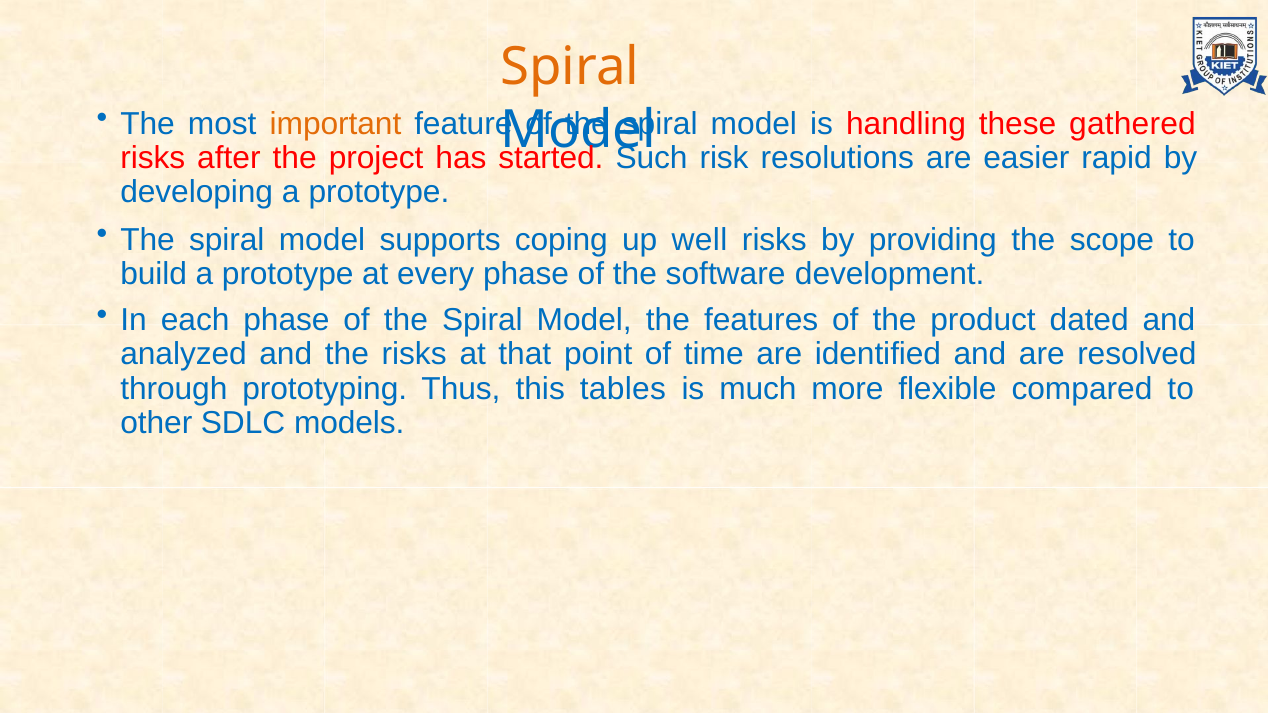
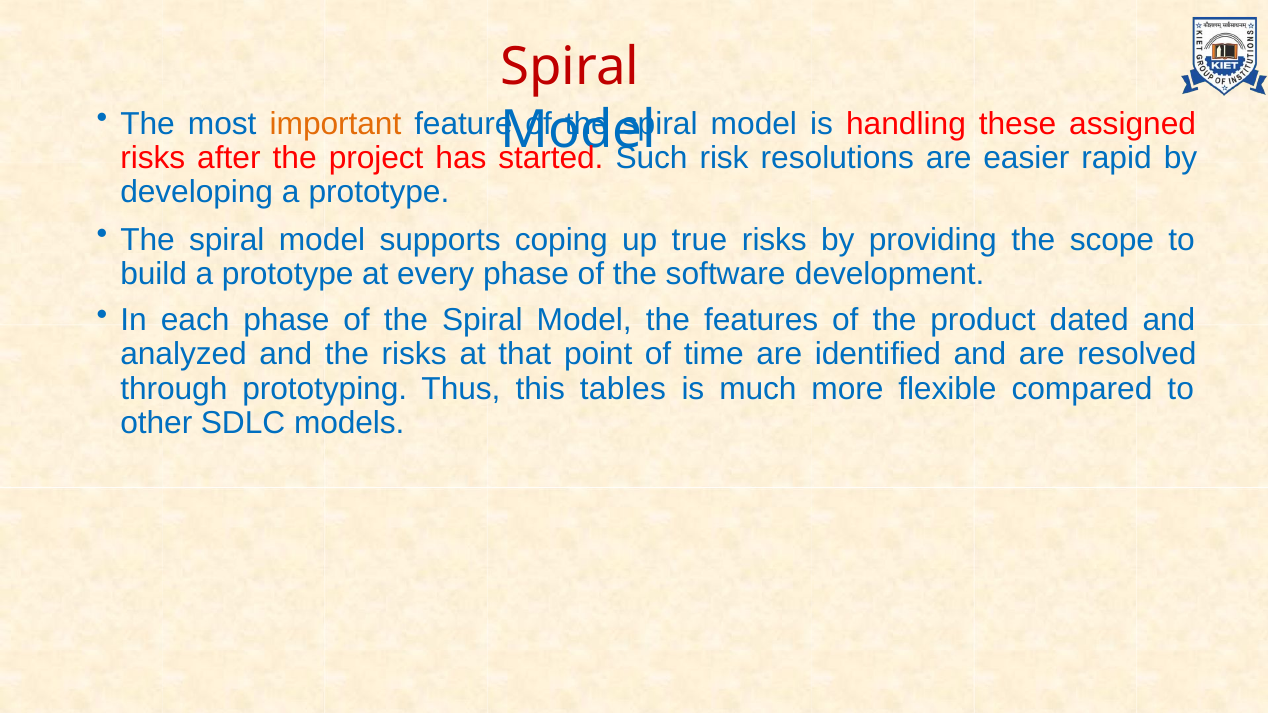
Spiral colour: orange -> red (570, 67)
gathered: gathered -> assigned (1133, 124)
well: well -> true (700, 240)
